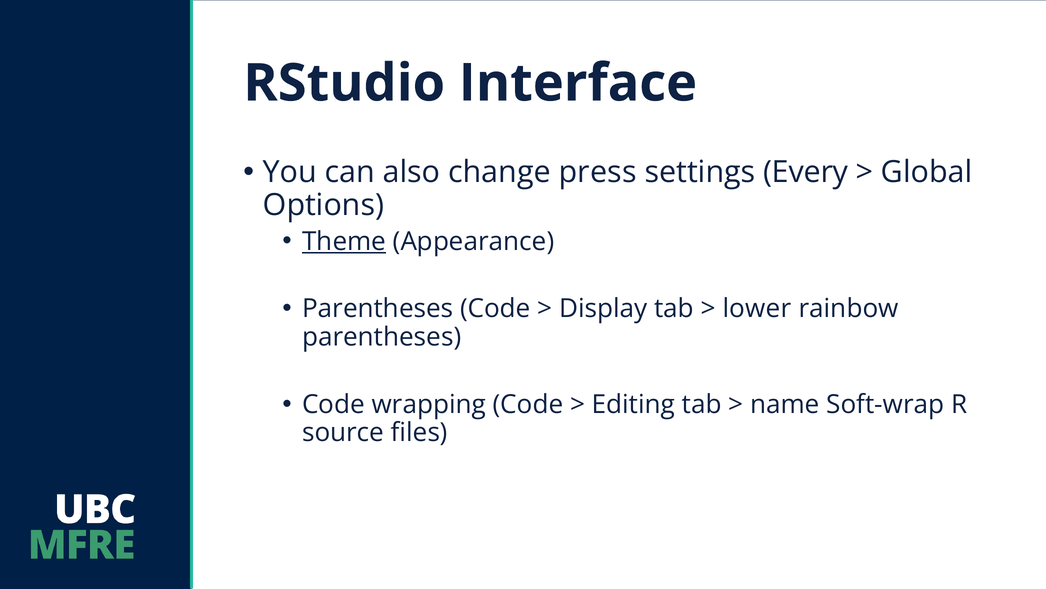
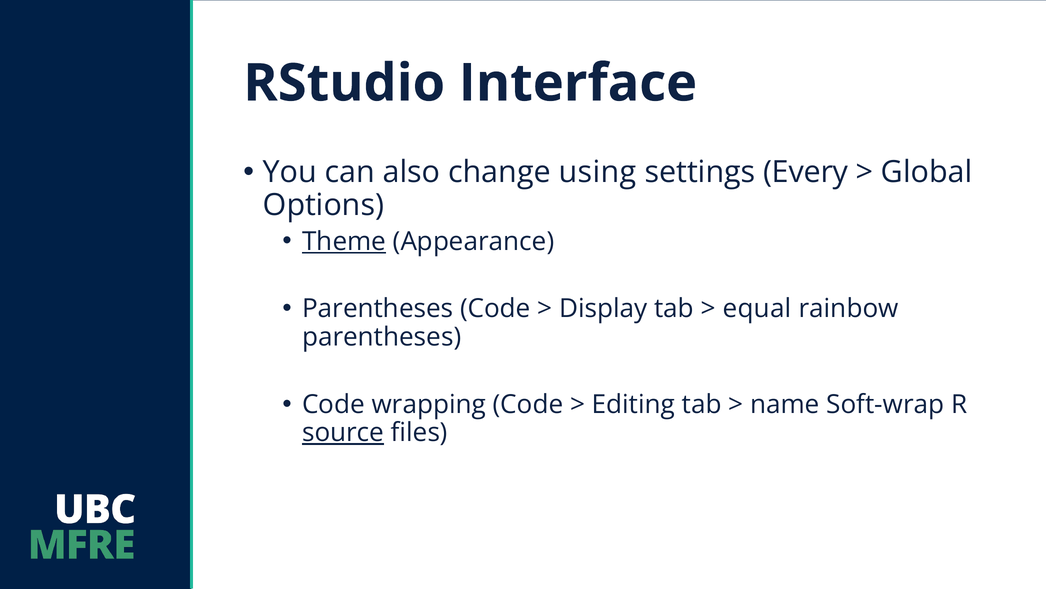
press: press -> using (597, 172)
lower: lower -> equal (757, 308)
source underline: none -> present (343, 432)
